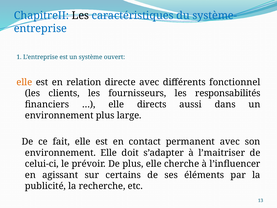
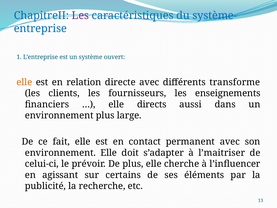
Les colour: black -> purple (80, 16)
fonctionnel: fonctionnel -> transforme (235, 82)
responsabilités: responsabilités -> enseignements (228, 93)
